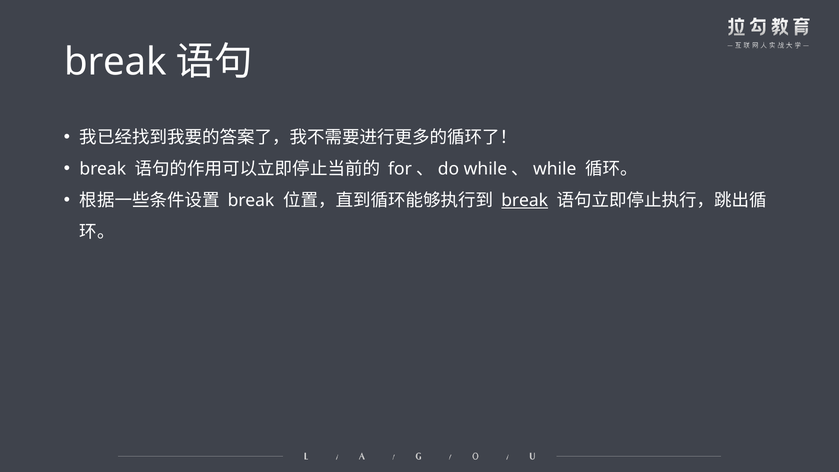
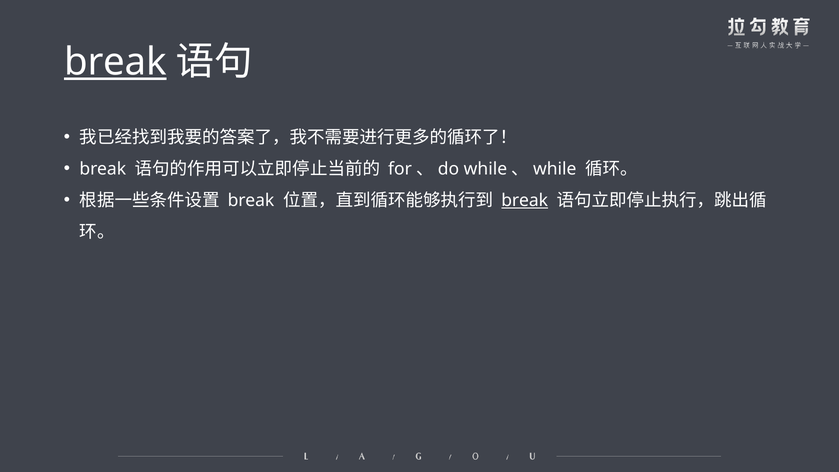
break underline: none -> present (115, 62)
